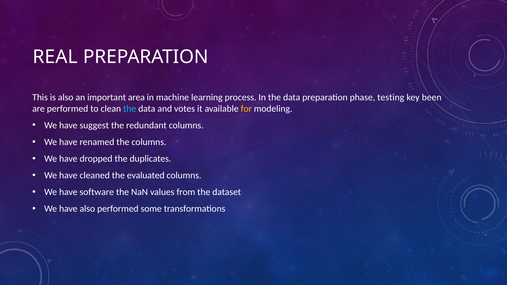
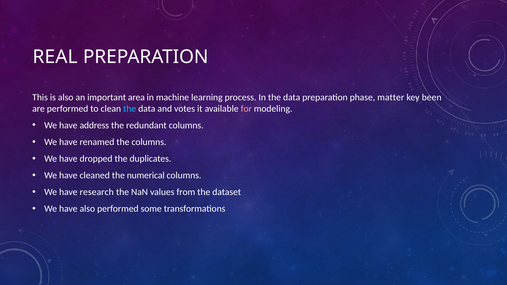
testing: testing -> matter (391, 97)
for colour: yellow -> pink (246, 109)
suggest: suggest -> address (94, 125)
evaluated: evaluated -> numerical (146, 176)
software: software -> research (97, 192)
